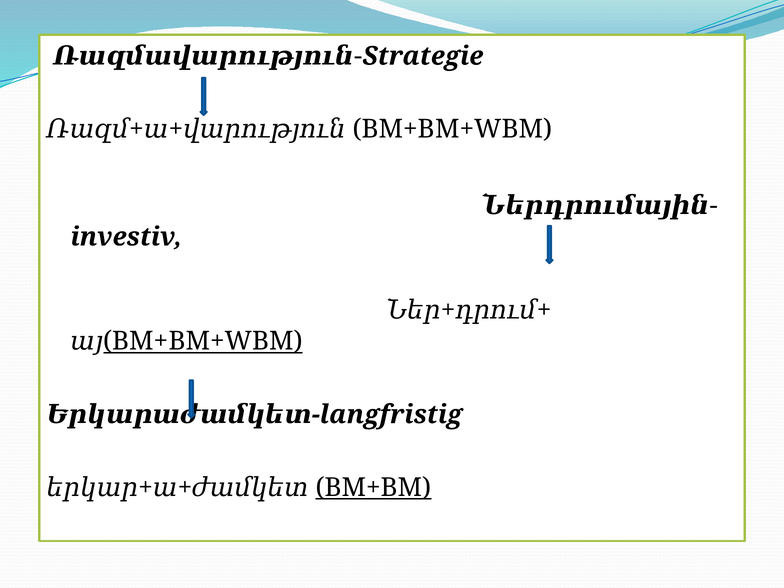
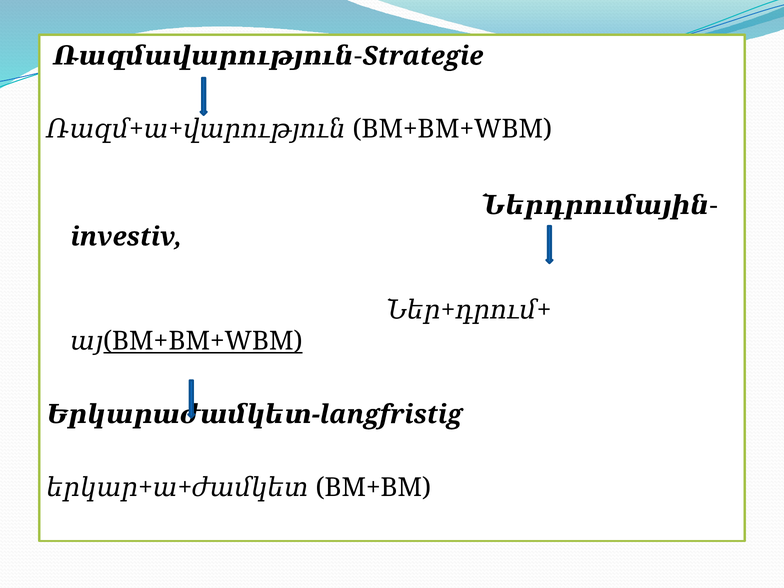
BM+BM underline: present -> none (373, 488)
